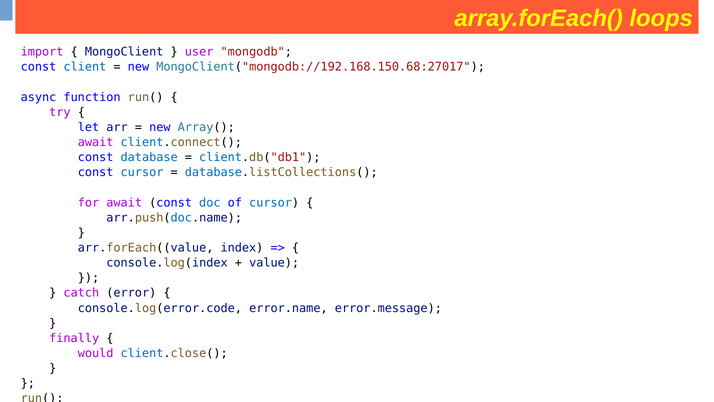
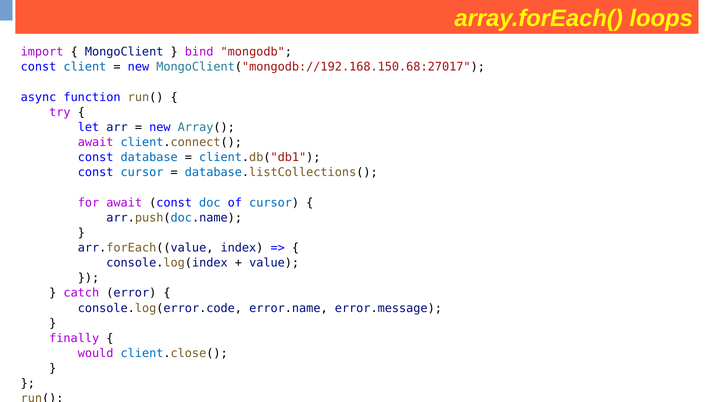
user: user -> bind (199, 52)
